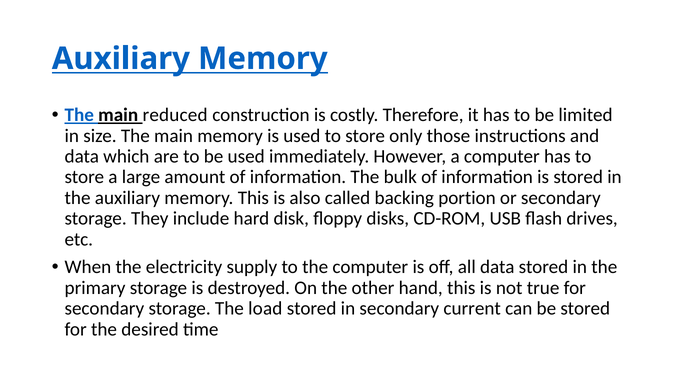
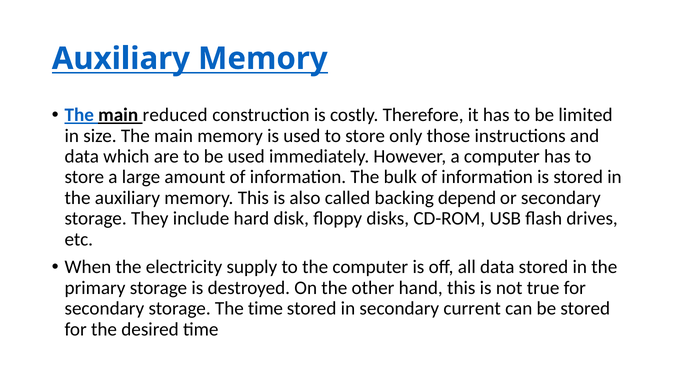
portion: portion -> depend (467, 198)
The load: load -> time (265, 308)
